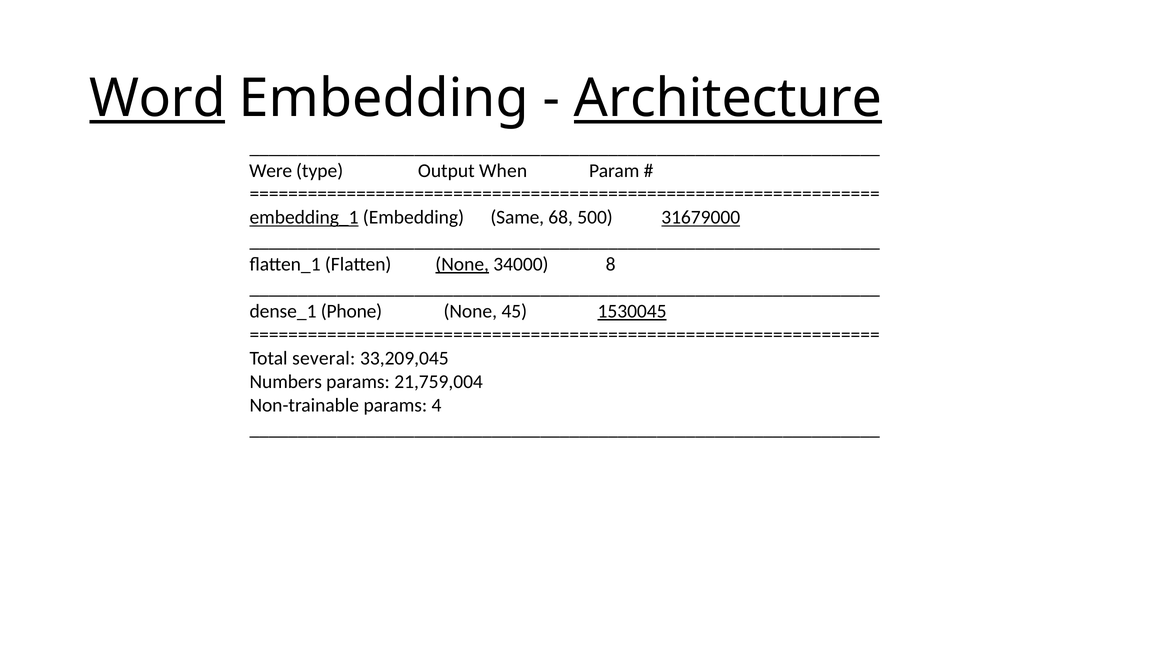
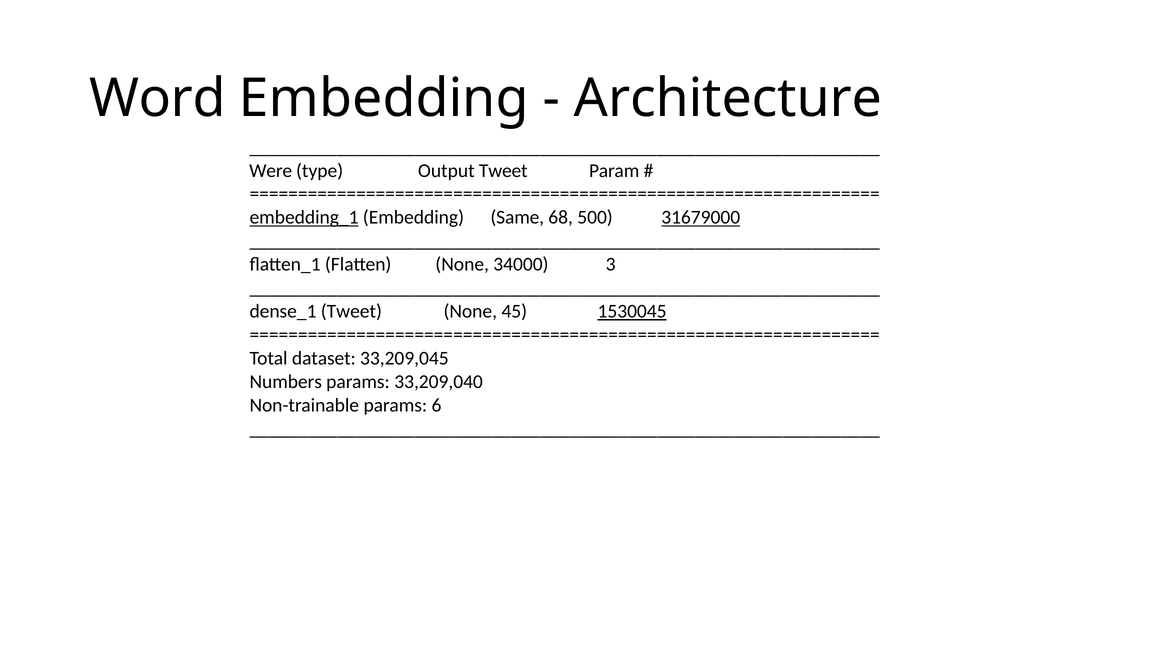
Word underline: present -> none (157, 99)
Architecture underline: present -> none (728, 99)
Output When: When -> Tweet (503, 171)
None underline: present -> none (462, 264)
8: 8 -> 3 (611, 264)
dense_1 Phone: Phone -> Tweet (351, 311)
several: several -> dataset (324, 358)
21,759,004: 21,759,004 -> 33,209,040 (439, 382)
4: 4 -> 6 (437, 405)
